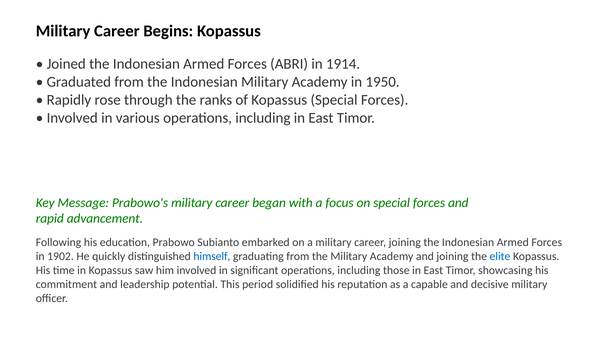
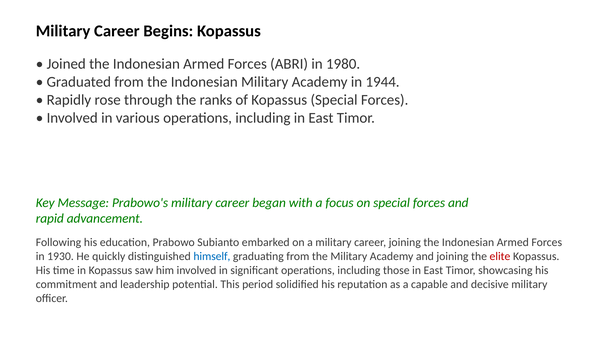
1914: 1914 -> 1980 (343, 64)
1950: 1950 -> 1944 (383, 82)
1902: 1902 -> 1930 (60, 256)
elite colour: blue -> red (500, 256)
